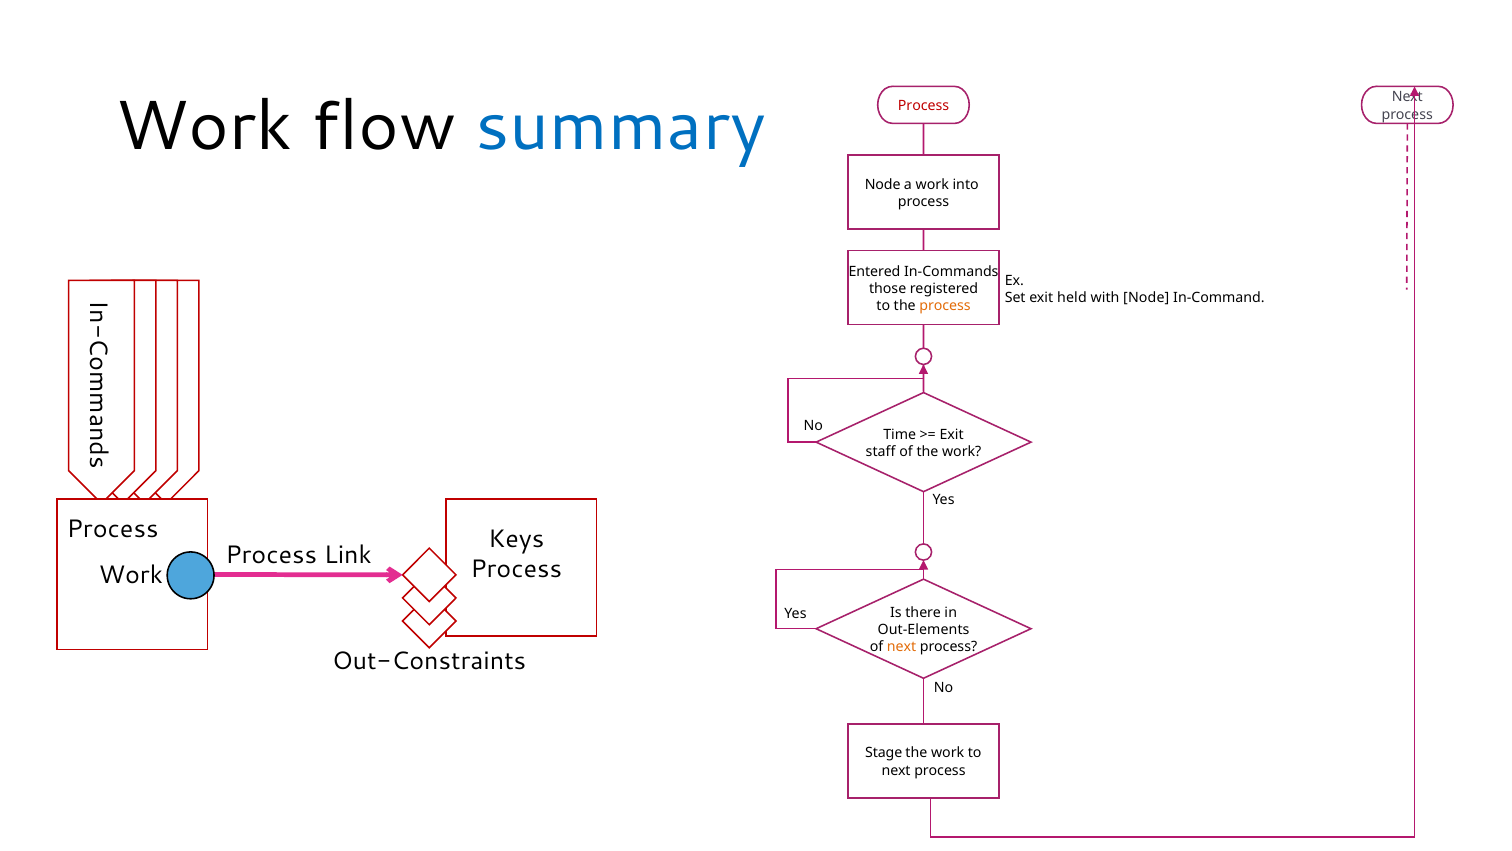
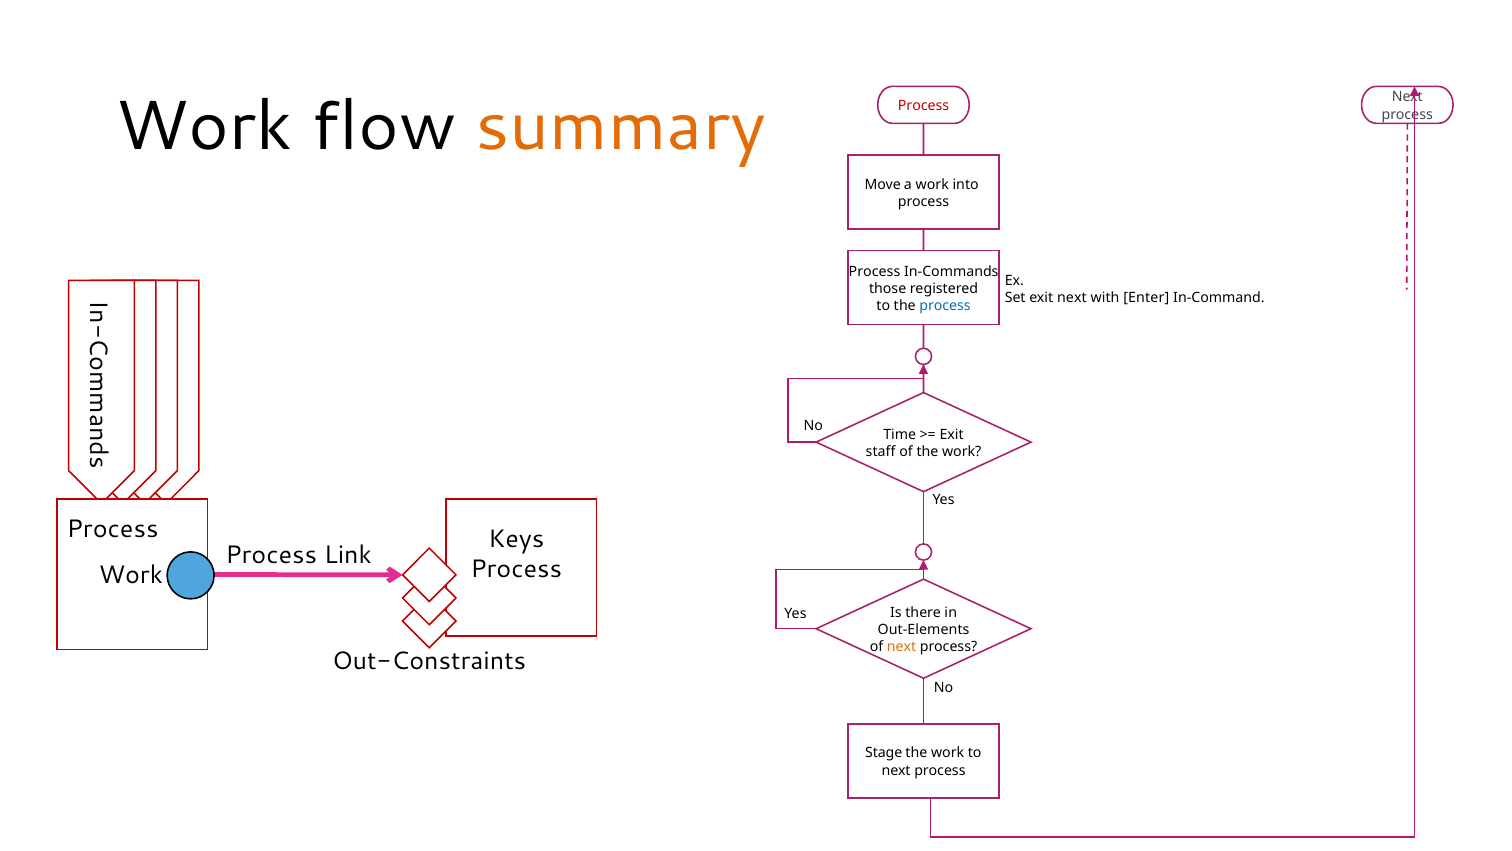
summary colour: blue -> orange (621, 127)
Node: Node -> Move (883, 184)
Entered: Entered -> Process (874, 271)
exit held: held -> next (1072, 298)
with Node: Node -> Enter (1146, 298)
process colour: orange -> blue (945, 306)
